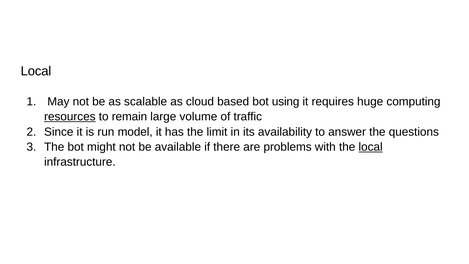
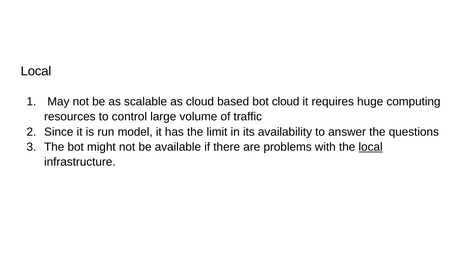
bot using: using -> cloud (286, 102)
resources underline: present -> none (70, 117)
remain: remain -> control (129, 117)
